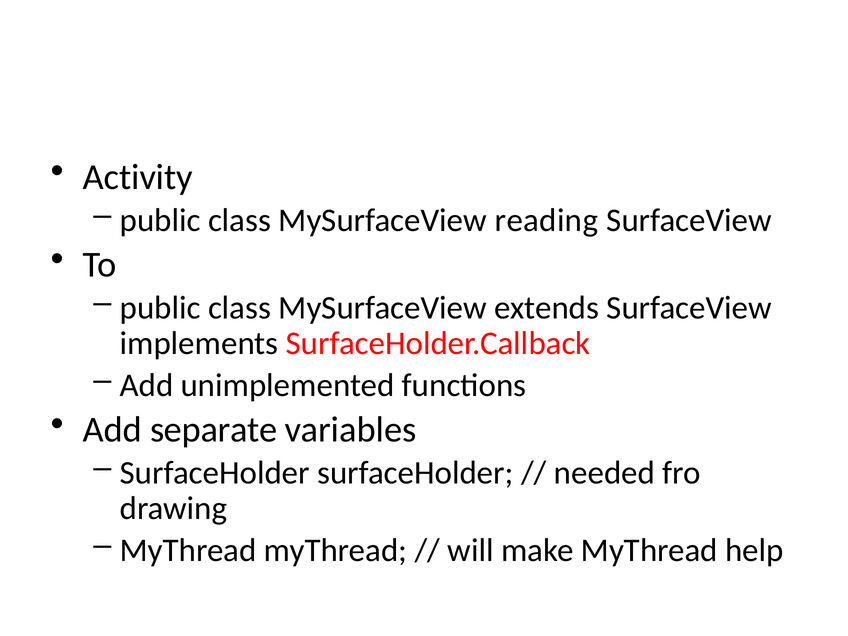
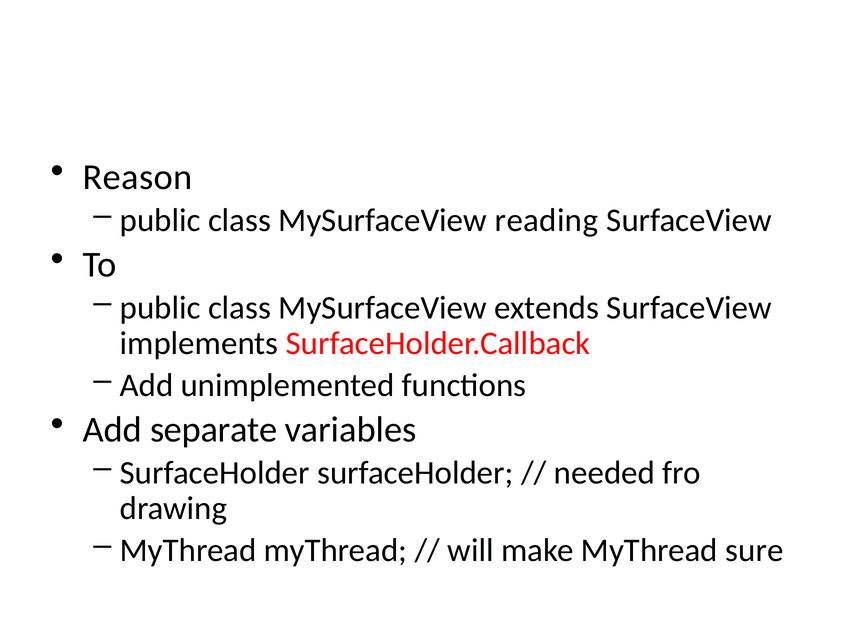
Activity: Activity -> Reason (138, 177)
help: help -> sure (754, 550)
